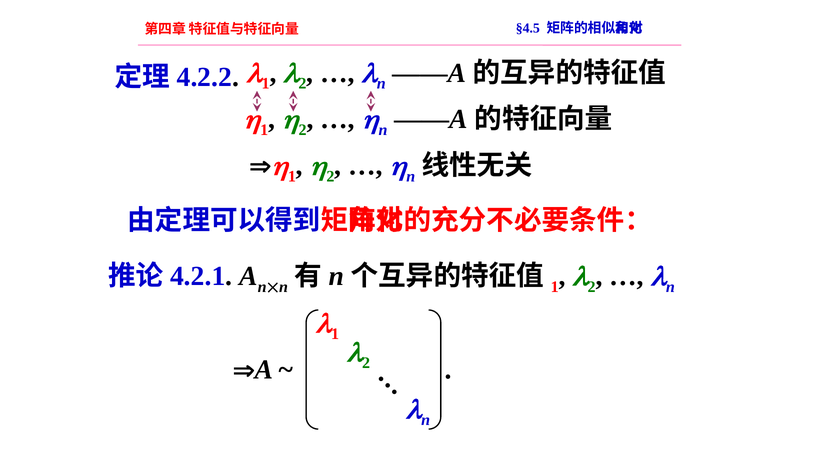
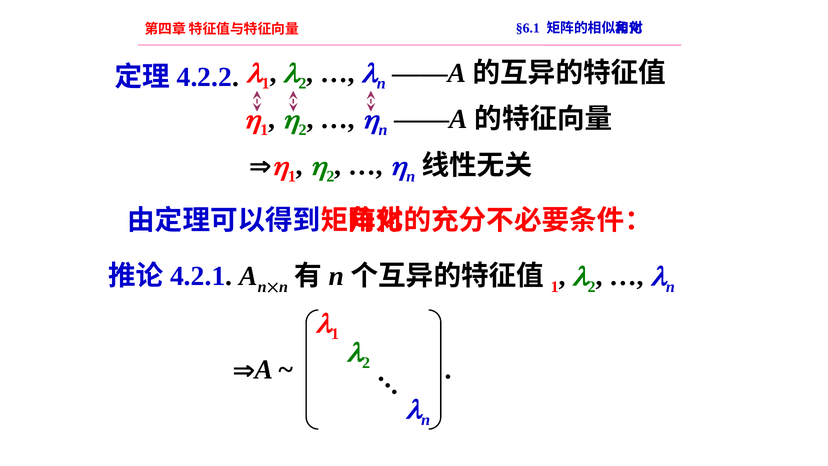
§4.5: §4.5 -> §6.1 (528, 28)
